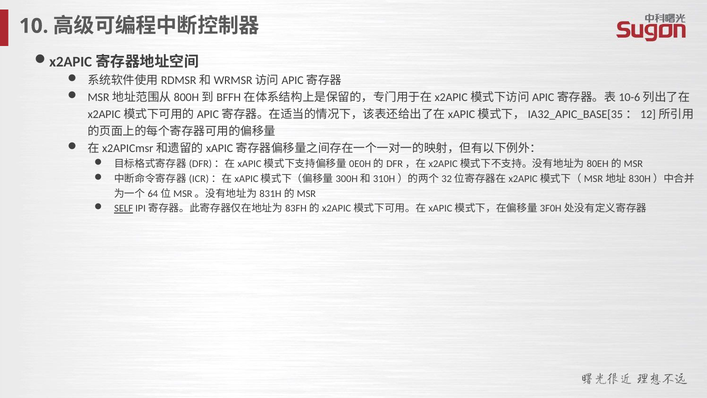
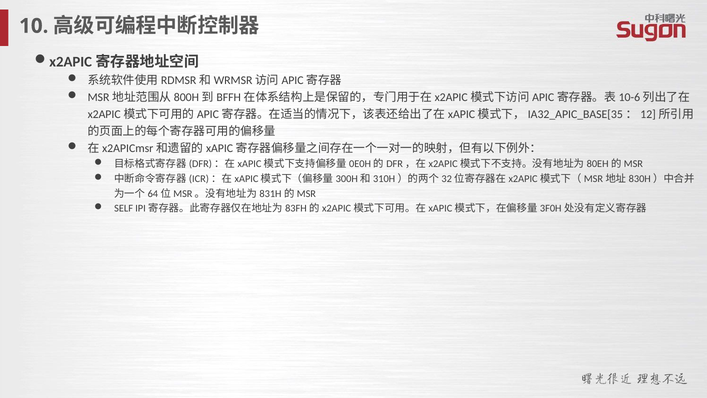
SELF underline: present -> none (124, 208)
